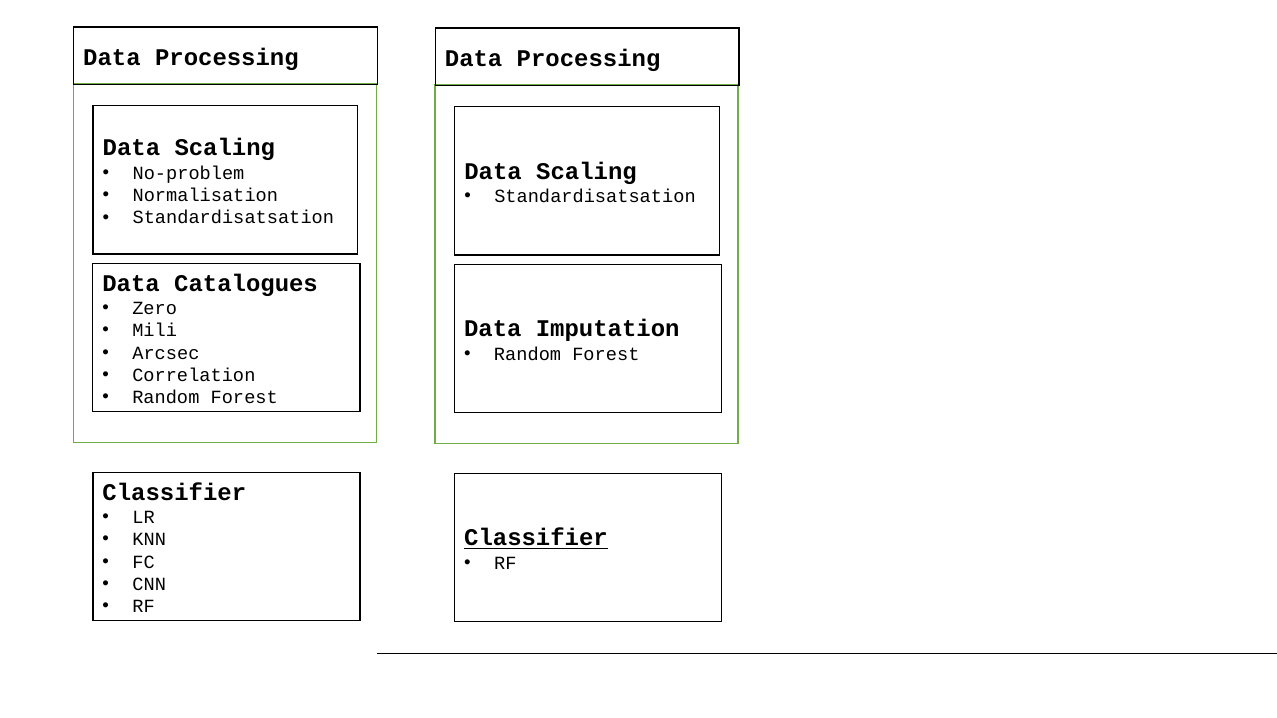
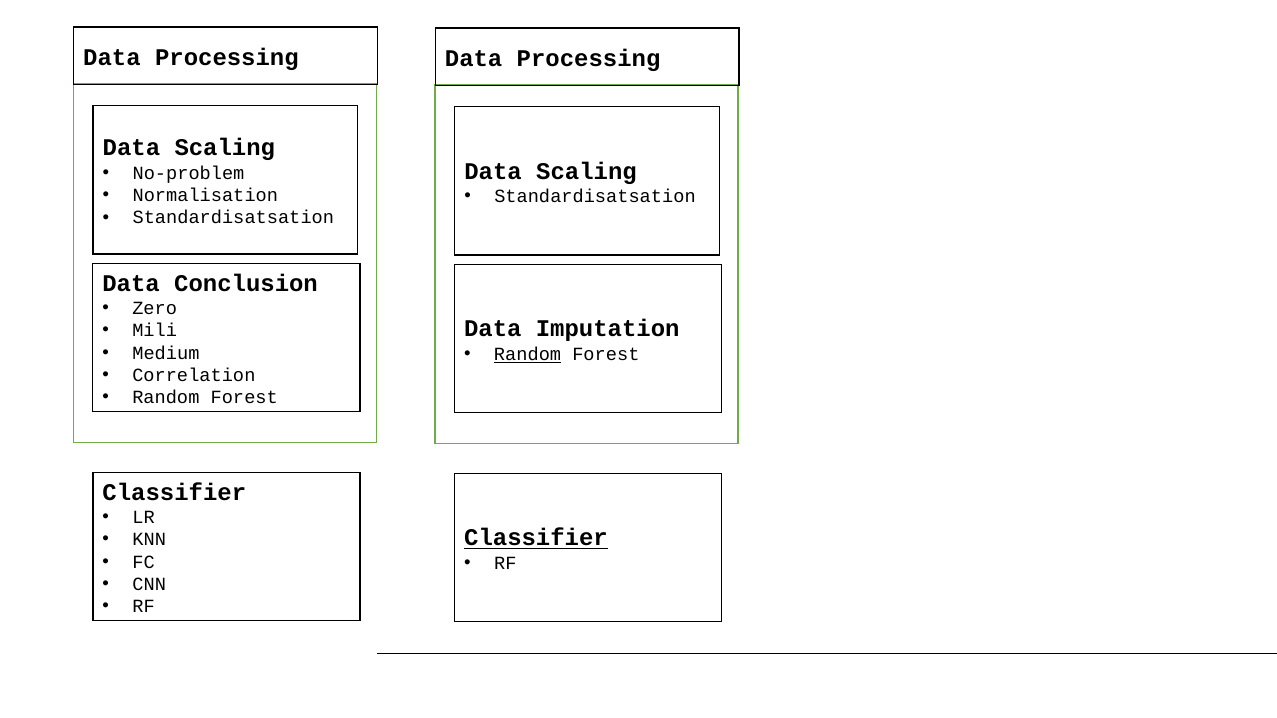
Catalogues: Catalogues -> Conclusion (246, 283)
Arcsec: Arcsec -> Medium (166, 353)
Random underline: none -> present (528, 354)
